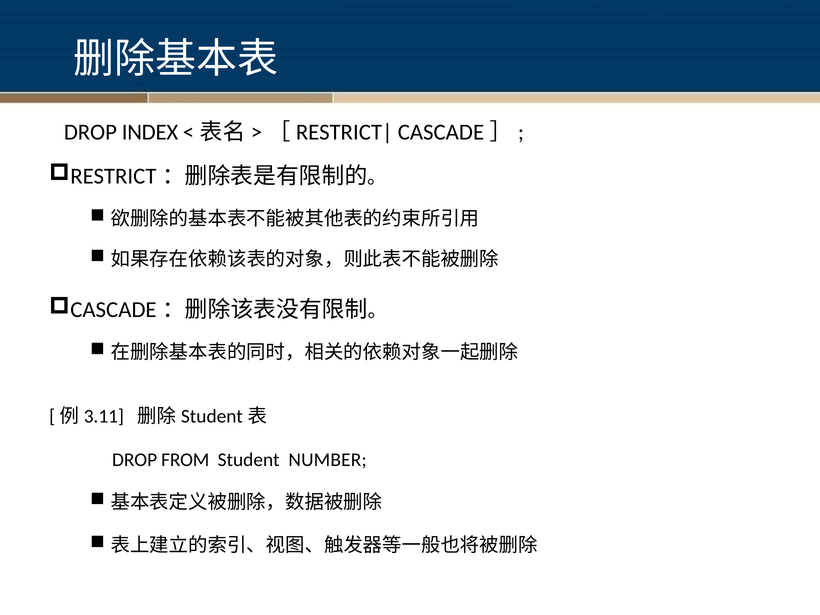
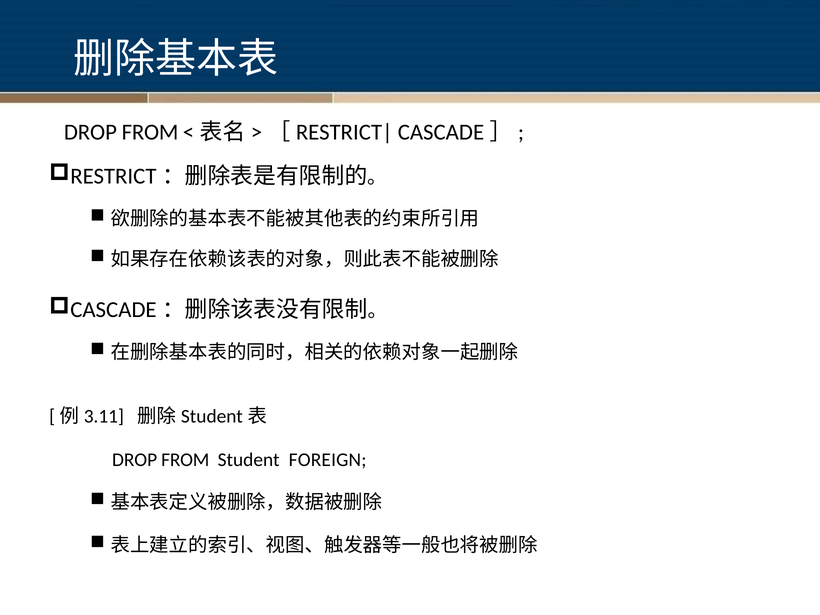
INDEX: INDEX -> FROM (150, 132)
NUMBER: NUMBER -> FOREIGN (328, 460)
